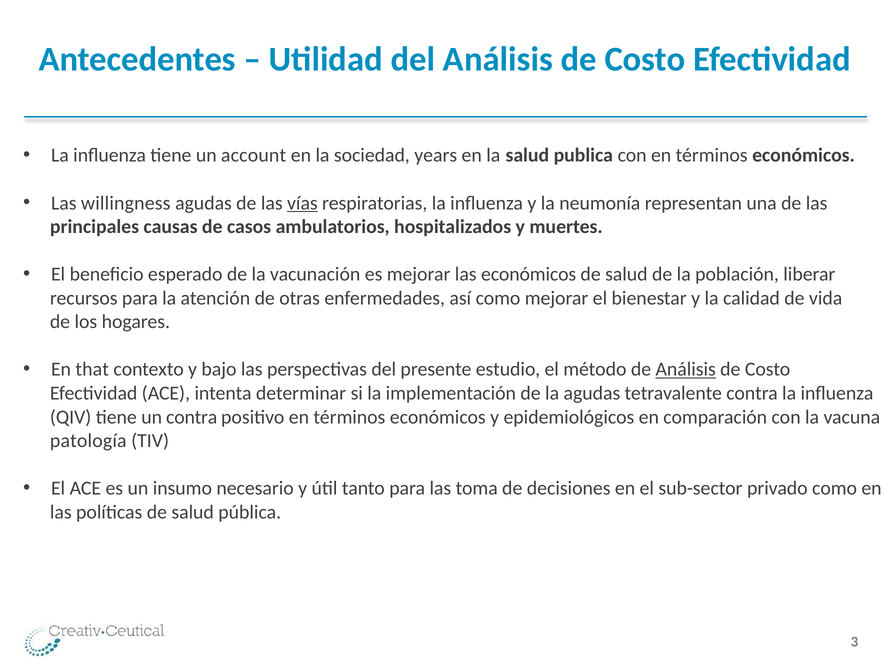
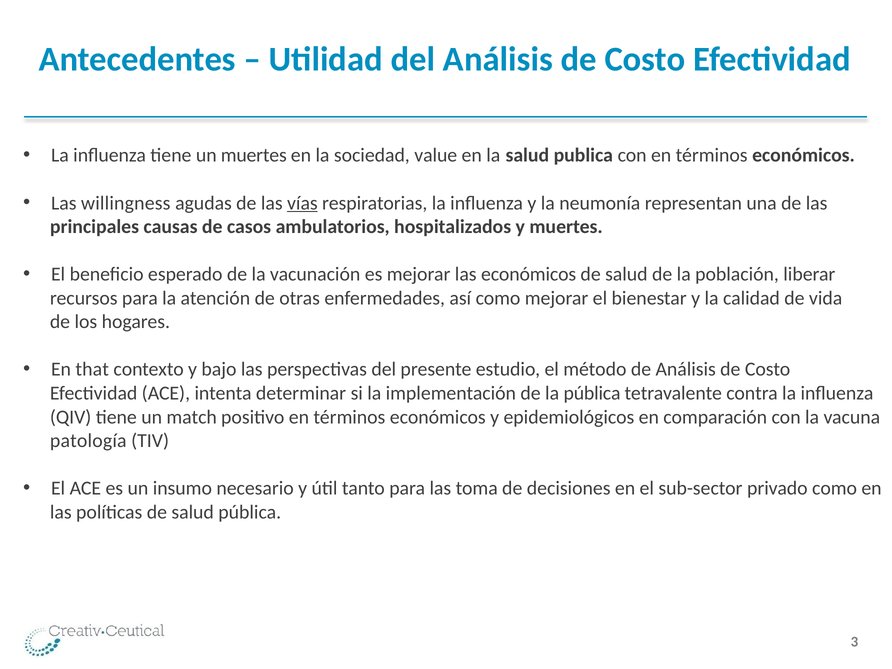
un account: account -> muertes (254, 155)
years: years -> value (436, 155)
Análisis underline: present -> none (686, 369)
la agudas: agudas -> pública (592, 393)
un contra: contra -> match (192, 417)
